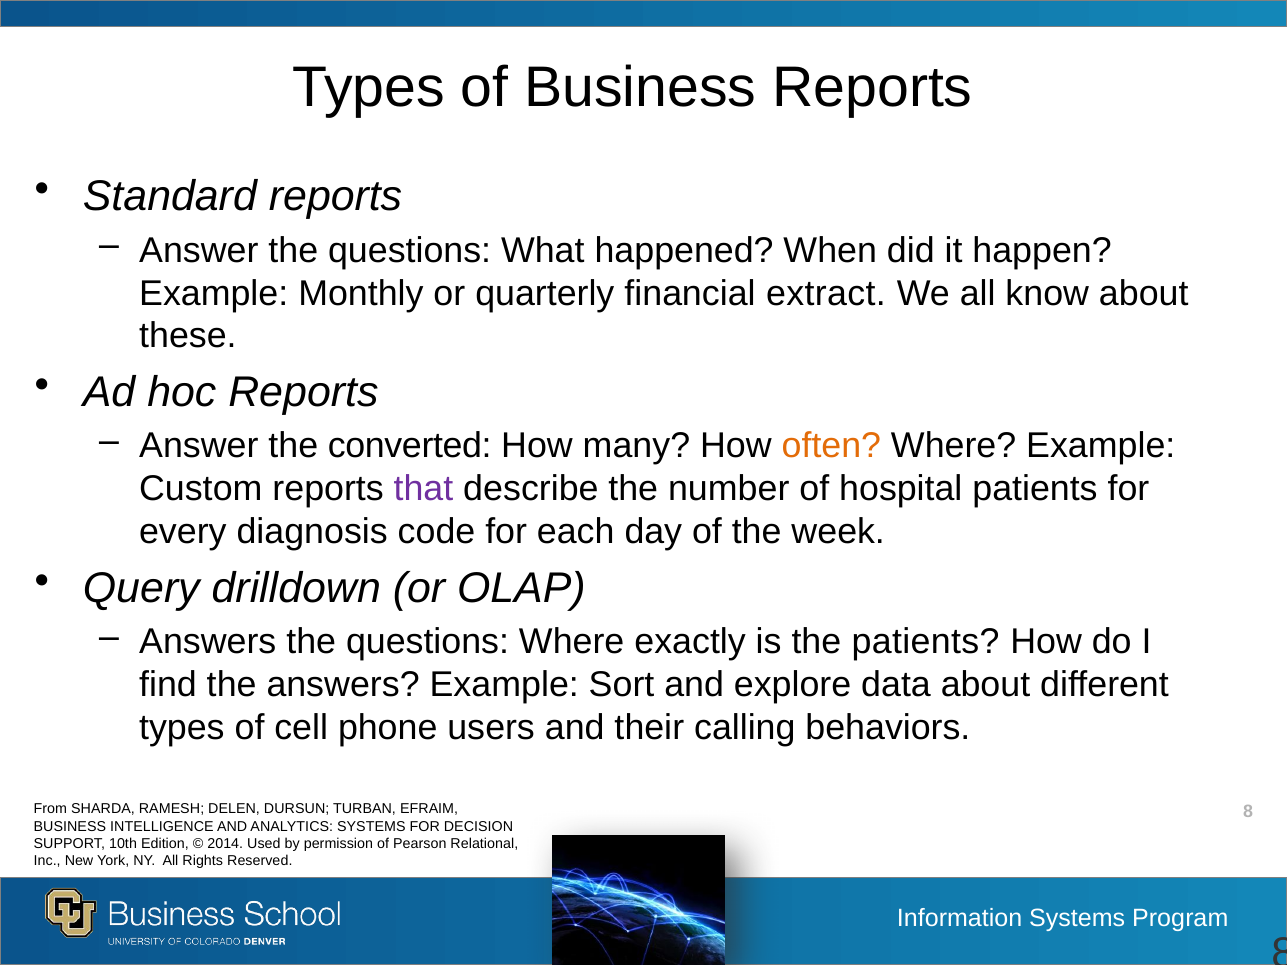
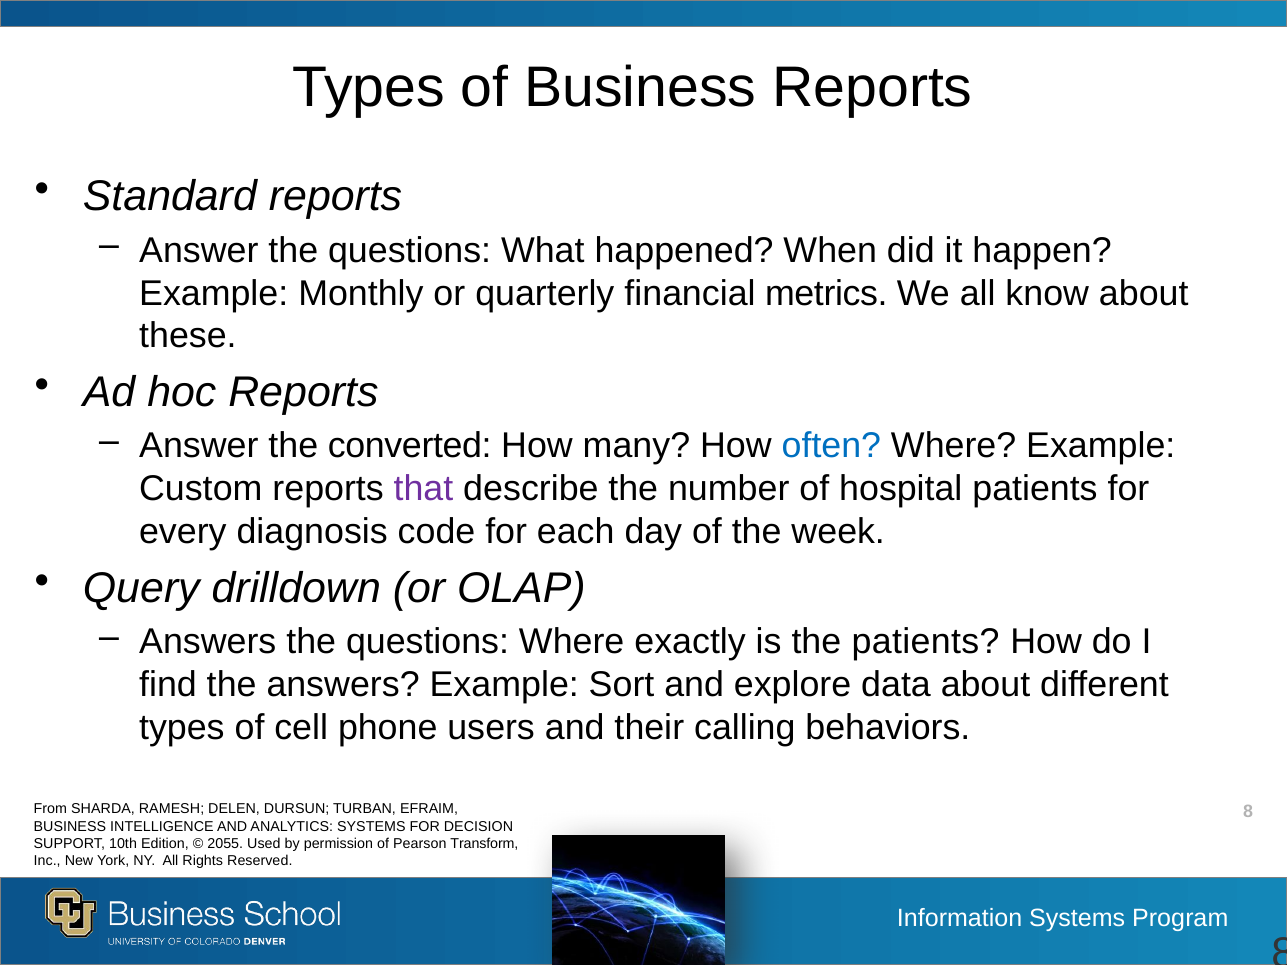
extract: extract -> metrics (826, 293)
often colour: orange -> blue (831, 446)
2014: 2014 -> 2055 (225, 844)
Relational: Relational -> Transform (484, 844)
